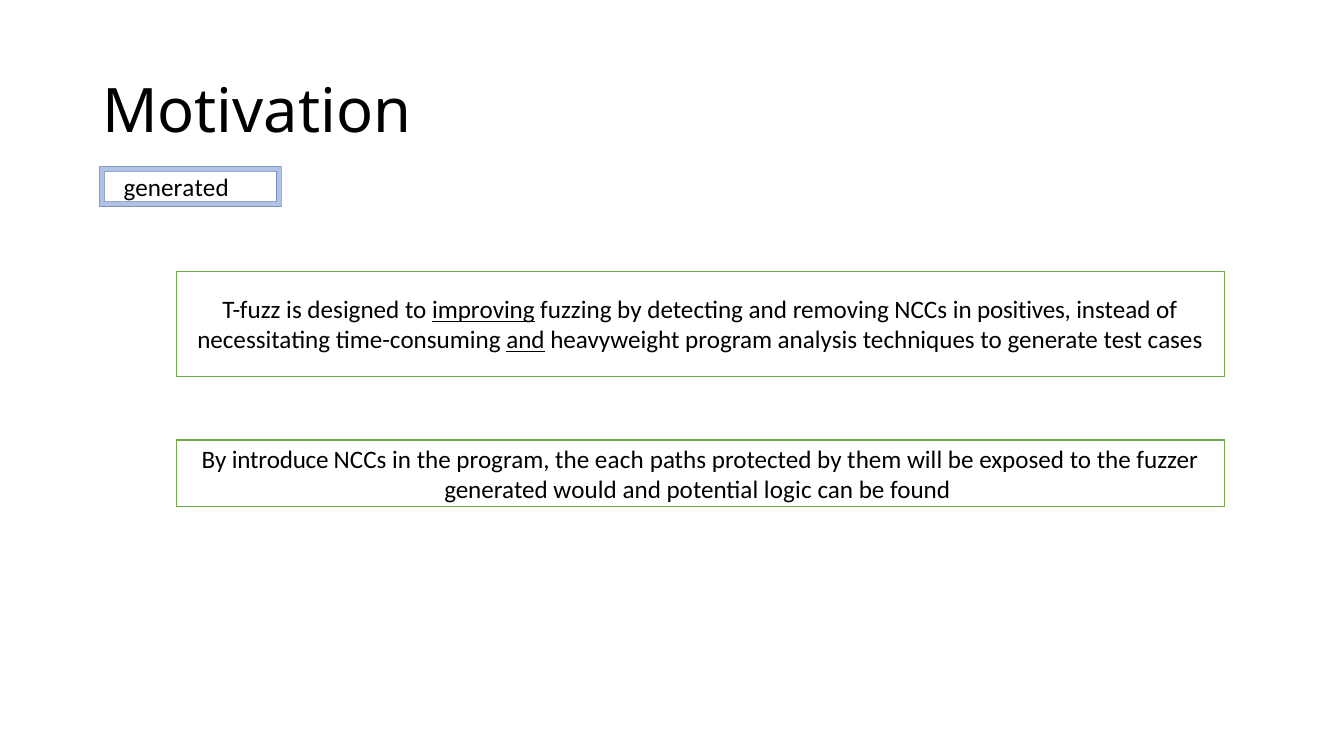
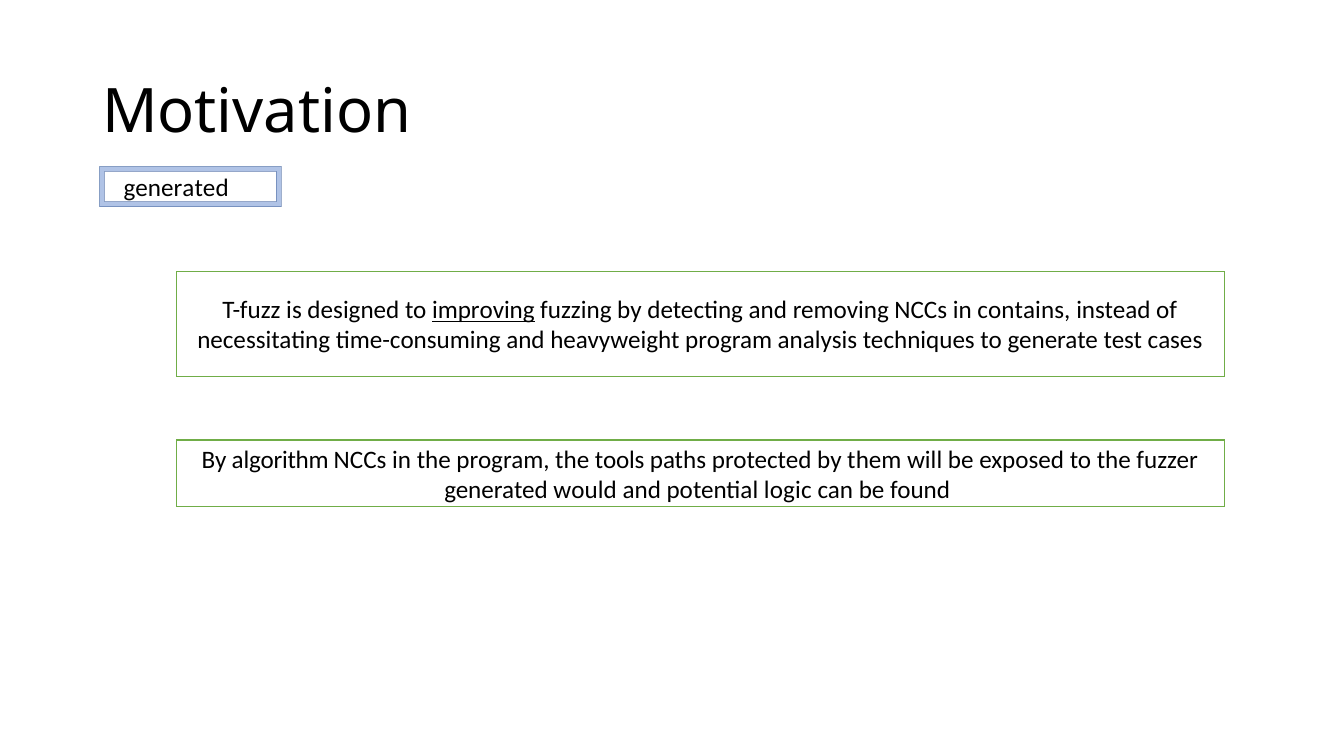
positives: positives -> contains (1024, 311)
and underline: present -> none (525, 341)
introduce: introduce -> algorithm (280, 460)
each: each -> tools (620, 460)
